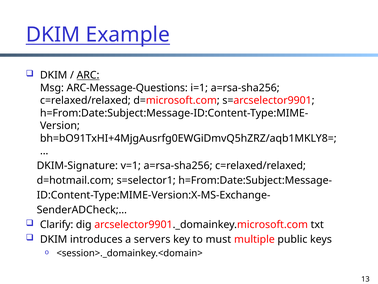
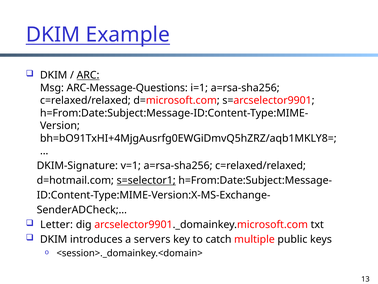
s=selector1 underline: none -> present (146, 180)
Clarify: Clarify -> Letter (57, 224)
must: must -> catch (219, 239)
